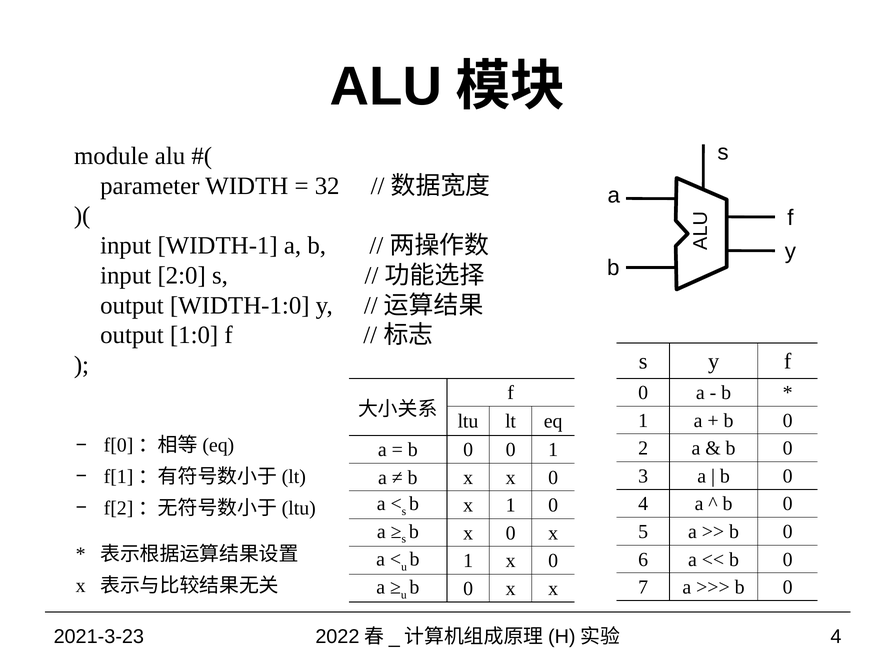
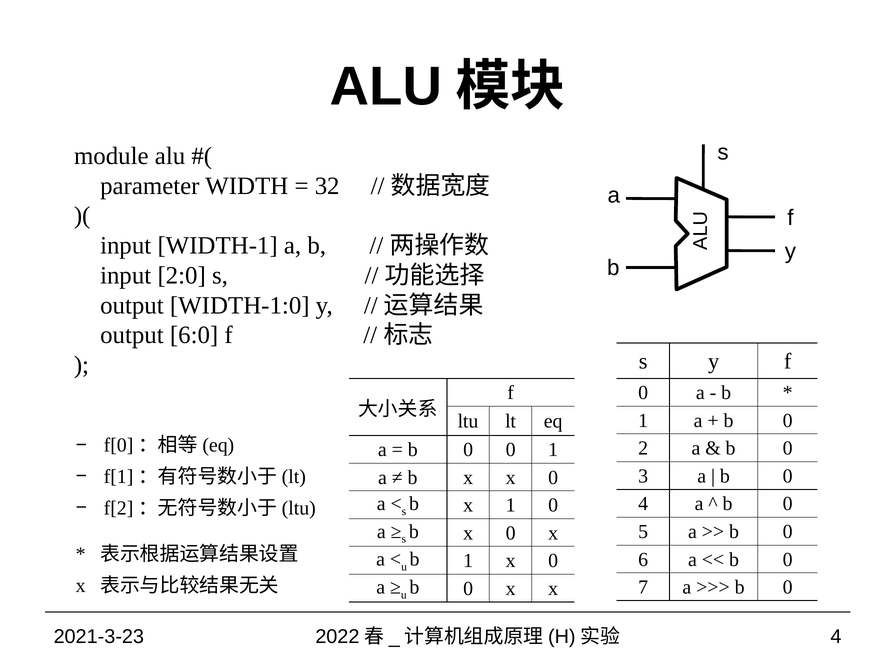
1:0: 1:0 -> 6:0 (194, 335)
